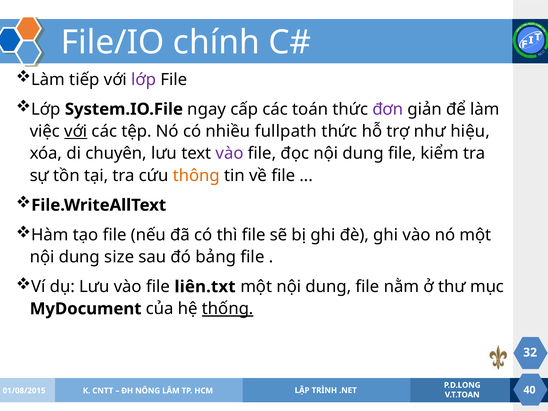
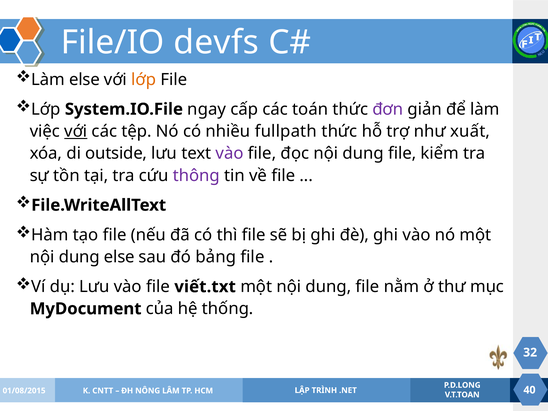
chính: chính -> devfs (216, 43)
Làm tiếp: tiếp -> else (84, 80)
lớp colour: purple -> orange (144, 80)
hiệu: hiệu -> xuất (470, 131)
chuyên: chuyên -> outside (116, 153)
thông colour: orange -> purple (196, 175)
dung size: size -> else (119, 257)
liên.txt: liên.txt -> viết.txt (205, 287)
thống underline: present -> none (228, 309)
